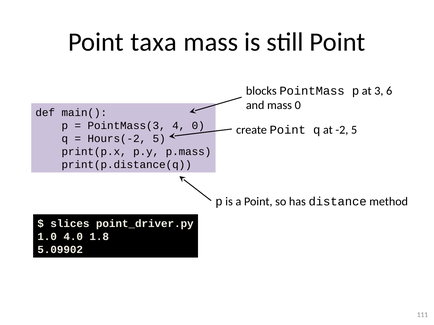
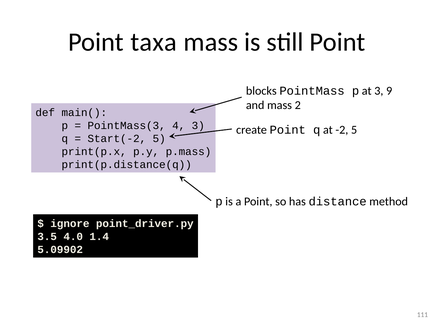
6: 6 -> 9 (389, 91)
mass 0: 0 -> 2 (298, 105)
4 0: 0 -> 3 (198, 126)
Hours(-2: Hours(-2 -> Start(-2 (117, 139)
slices: slices -> ignore (70, 224)
1.0: 1.0 -> 3.5 (47, 237)
1.8: 1.8 -> 1.4 (99, 237)
